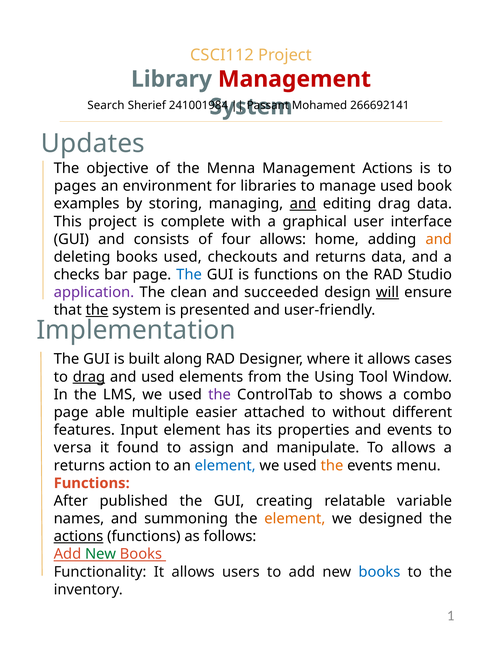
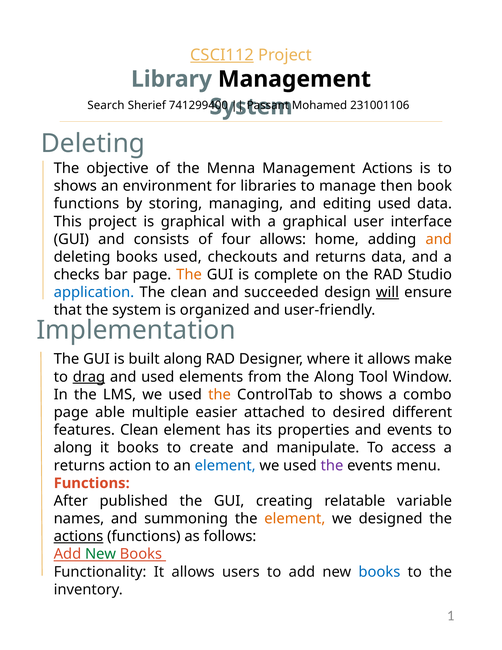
CSCI112 underline: none -> present (222, 55)
Management colour: red -> black (294, 79)
241001984: 241001984 -> 741299400 (198, 105)
266692141: 266692141 -> 231001106 (380, 105)
Updates: Updates -> Deleting (93, 143)
pages: pages -> shows (75, 186)
manage used: used -> then (397, 186)
examples: examples -> functions (86, 204)
and underline: present -> none (303, 204)
editing drag: drag -> used (394, 204)
is complete: complete -> graphical (193, 221)
The colour: blue -> orange (189, 275)
is functions: functions -> complete (286, 275)
application colour: purple -> blue (94, 292)
the underline: present -> none (97, 310)
presented: presented -> organized (215, 310)
cases: cases -> make (433, 359)
the Using: Using -> Along (334, 377)
the colour: purple -> orange (220, 394)
without: without -> desired (359, 412)
features Input: Input -> Clean (139, 430)
versa: versa -> along (73, 448)
it found: found -> books (138, 448)
assign: assign -> create (212, 448)
To allows: allows -> access (414, 448)
the colour: orange -> purple (332, 465)
